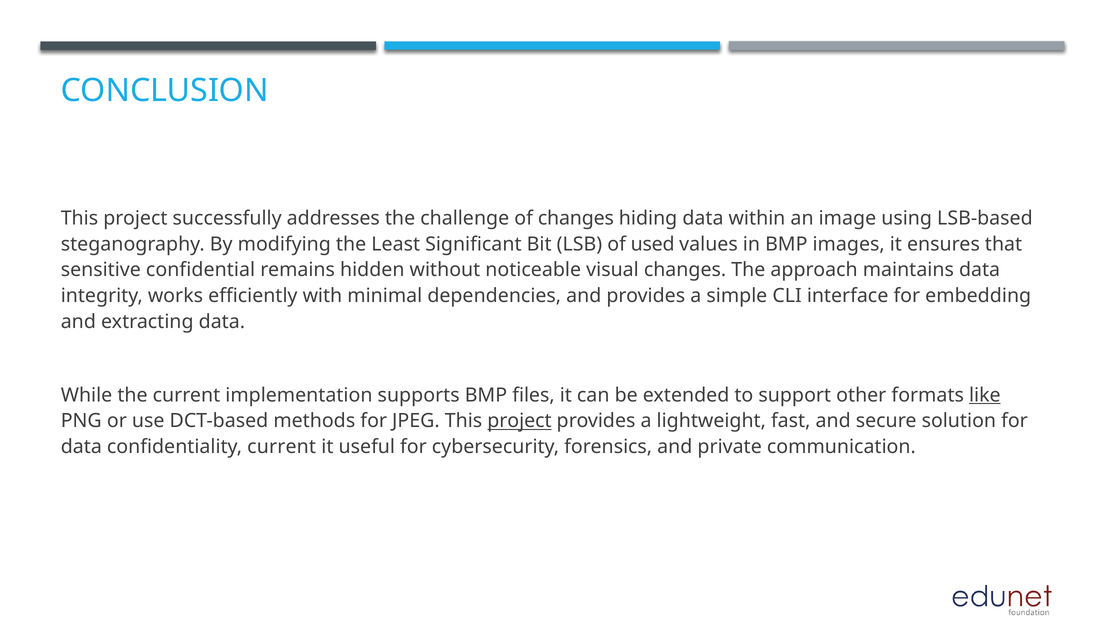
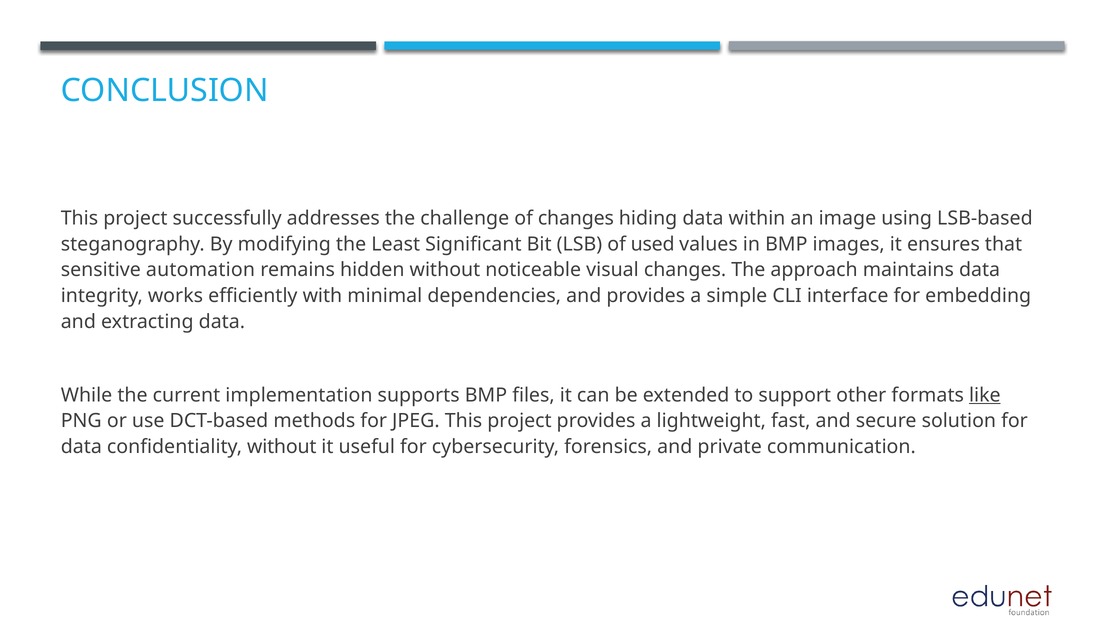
confidential: confidential -> automation (200, 270)
project underline: present -> none (519, 421)
confidentiality current: current -> without (282, 446)
